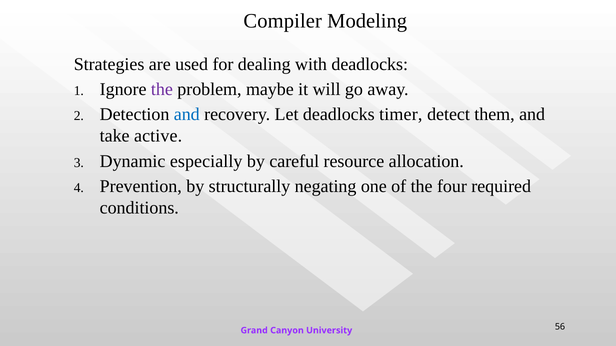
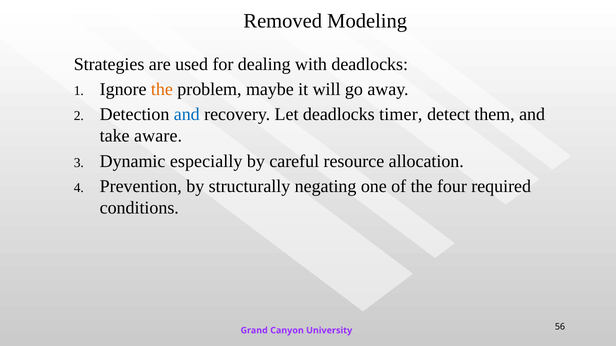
Compiler: Compiler -> Removed (283, 21)
the colour: purple -> orange (162, 89)
active: active -> aware (158, 136)
